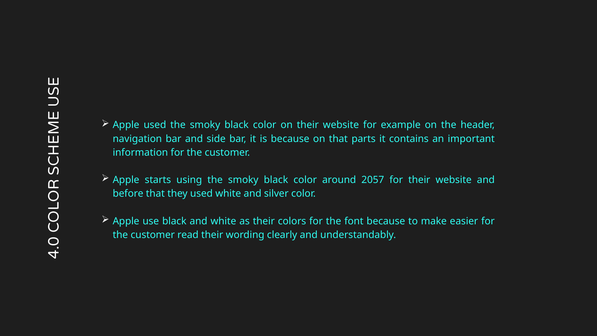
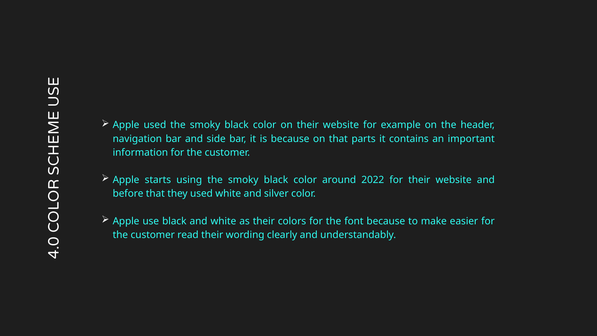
2057: 2057 -> 2022 (373, 180)
